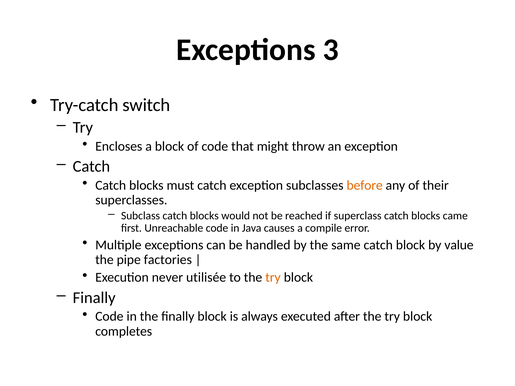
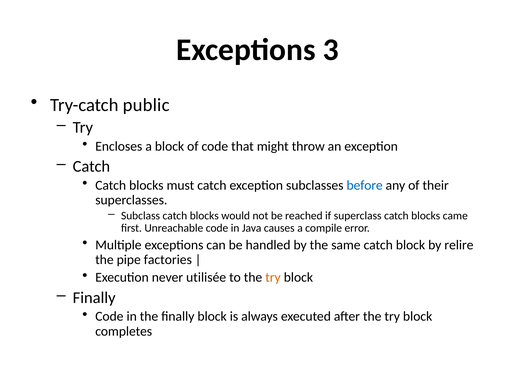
switch: switch -> public (146, 105)
before colour: orange -> blue (365, 185)
value: value -> relire (459, 245)
